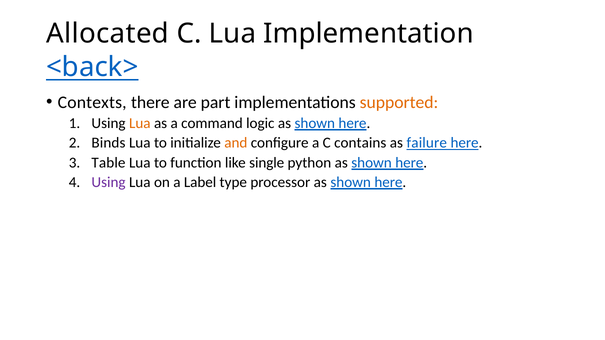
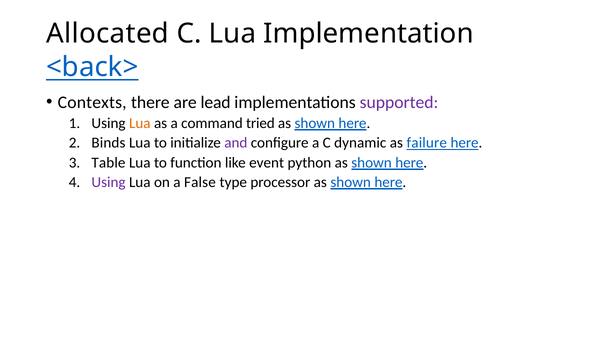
part: part -> lead (216, 102)
supported colour: orange -> purple (399, 102)
logic: logic -> tried (260, 123)
and colour: orange -> purple (236, 143)
contains: contains -> dynamic (360, 143)
single: single -> event (267, 163)
Label: Label -> False (200, 183)
